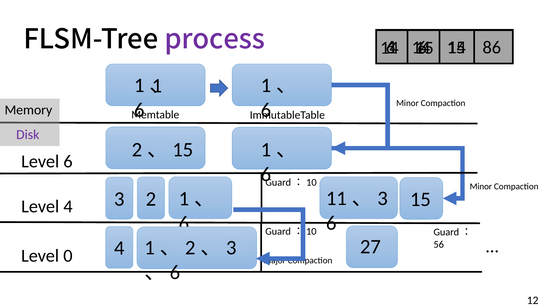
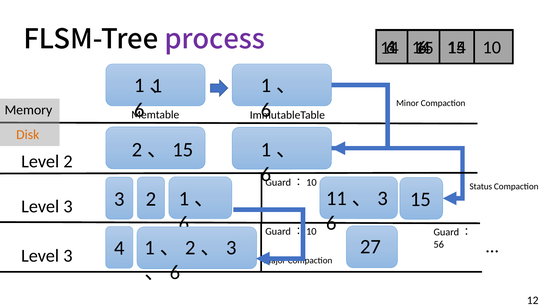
86: 86 -> 10 (492, 48)
Disk colour: purple -> orange (28, 135)
Level 6: 6 -> 2 (68, 161)
Minor: Minor -> Status (481, 187)
4: 4 -> 3 (68, 207)
0: 0 -> 3 (68, 256)
